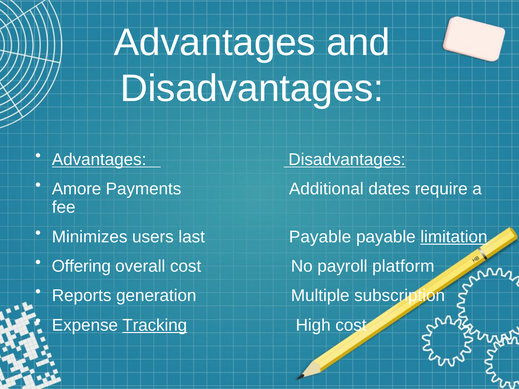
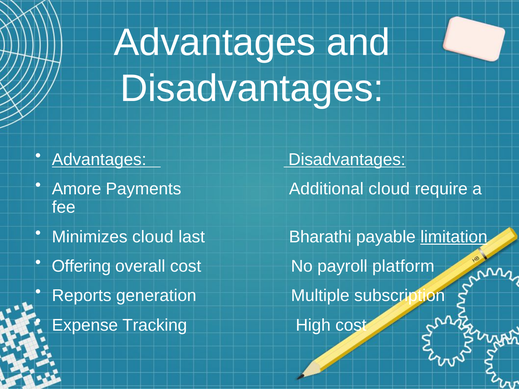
Additional dates: dates -> cloud (389, 189)
Minimizes users: users -> cloud (153, 237)
last Payable: Payable -> Bharathi (320, 237)
Tracking underline: present -> none (155, 325)
